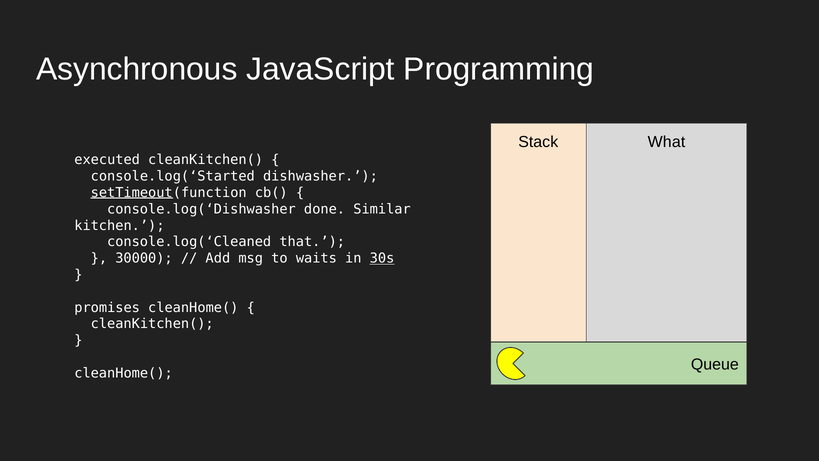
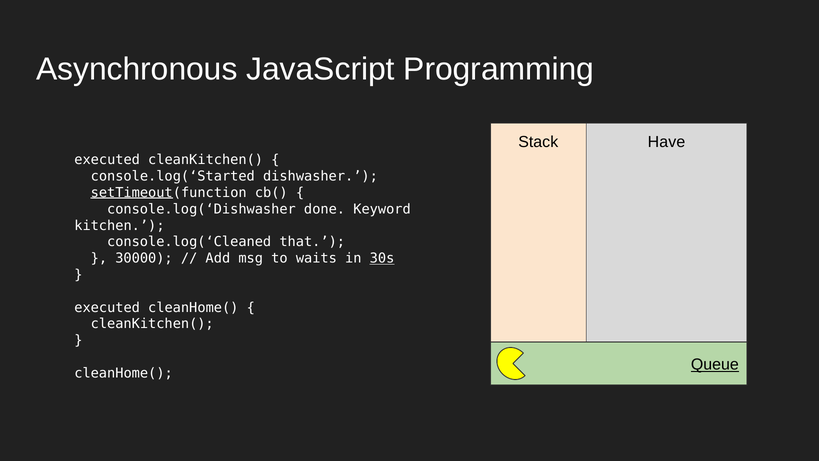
What: What -> Have (667, 142)
Similar: Similar -> Keyword (382, 209)
promises: promises -> executed (107, 307)
Queue underline: none -> present (715, 364)
